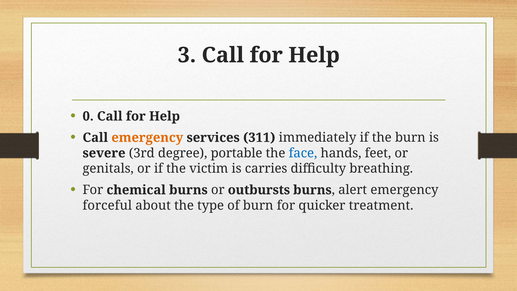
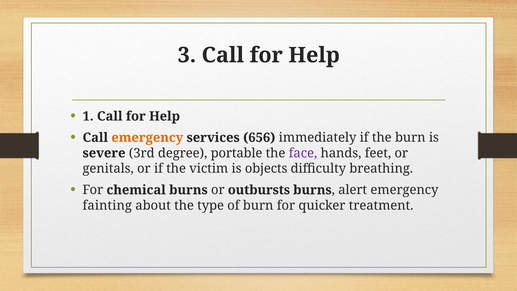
0: 0 -> 1 (88, 116)
311: 311 -> 656 (259, 138)
face colour: blue -> purple (303, 153)
carries: carries -> objects (266, 169)
forceful: forceful -> fainting (107, 205)
